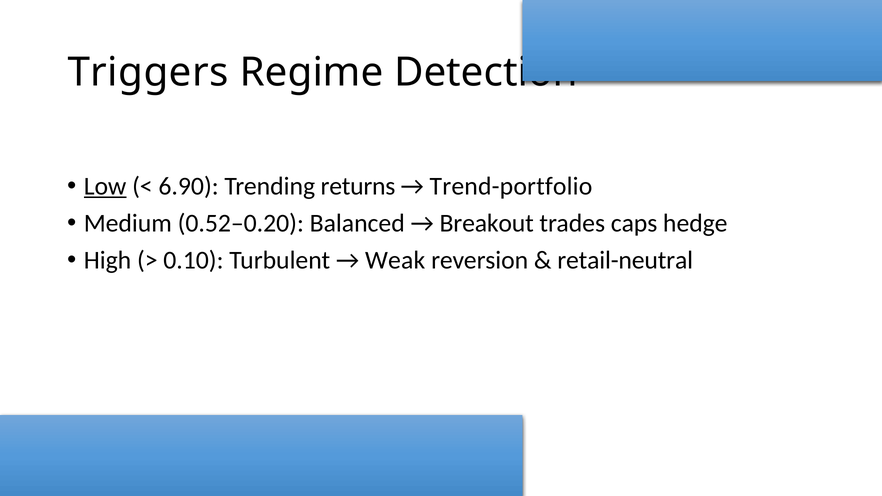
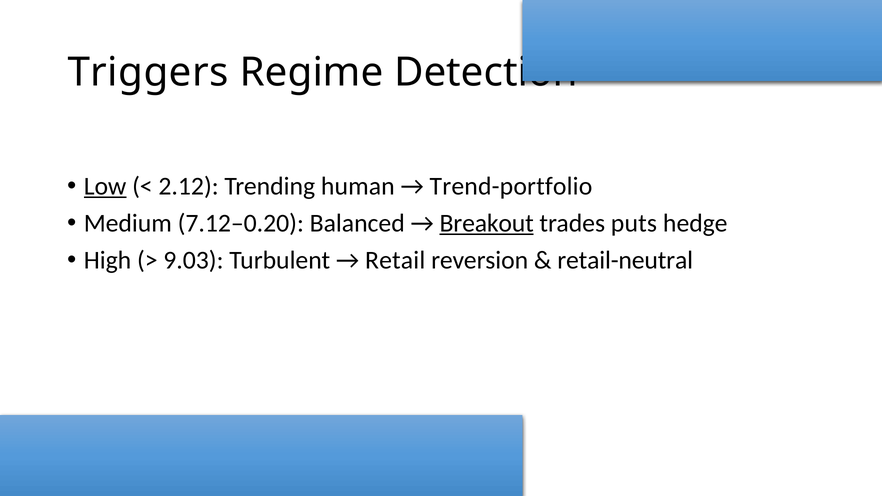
6.90: 6.90 -> 2.12 (189, 186)
returns: returns -> human (358, 186)
0.52–0.20: 0.52–0.20 -> 7.12–0.20 (241, 223)
Breakout underline: none -> present (487, 223)
caps: caps -> puts (634, 223)
0.10: 0.10 -> 9.03 (193, 260)
Weak: Weak -> Retail (395, 260)
